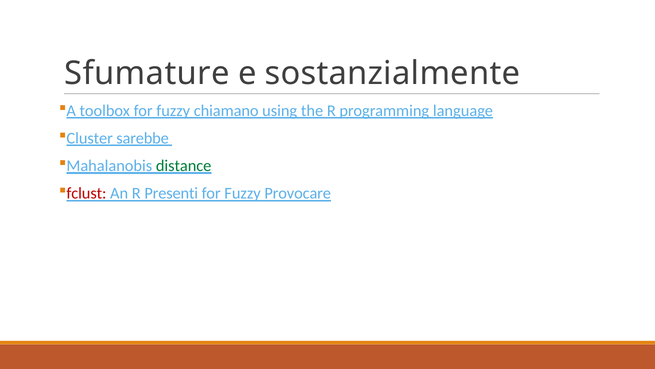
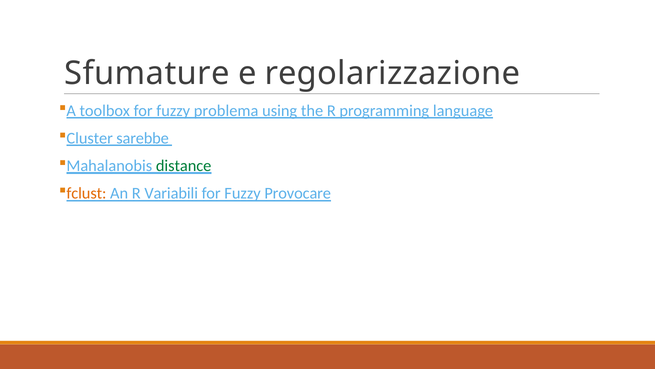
sostanzialmente: sostanzialmente -> regolarizzazione (392, 73)
chiamano: chiamano -> problema (226, 111)
fclust colour: red -> orange (86, 193)
Presenti: Presenti -> Variabili (171, 193)
